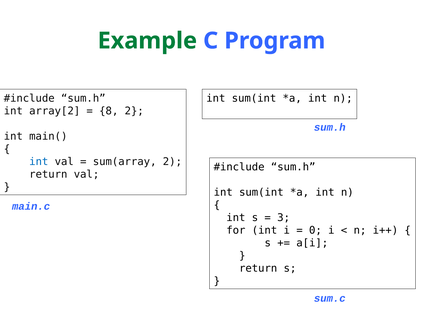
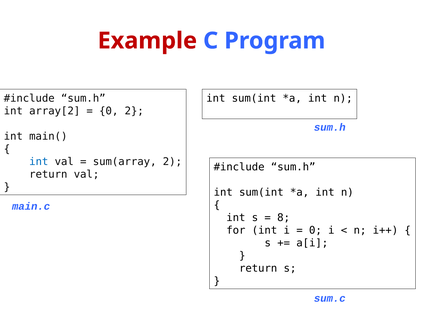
Example colour: green -> red (147, 41)
8: 8 -> 0 (109, 111)
3: 3 -> 8 (284, 218)
